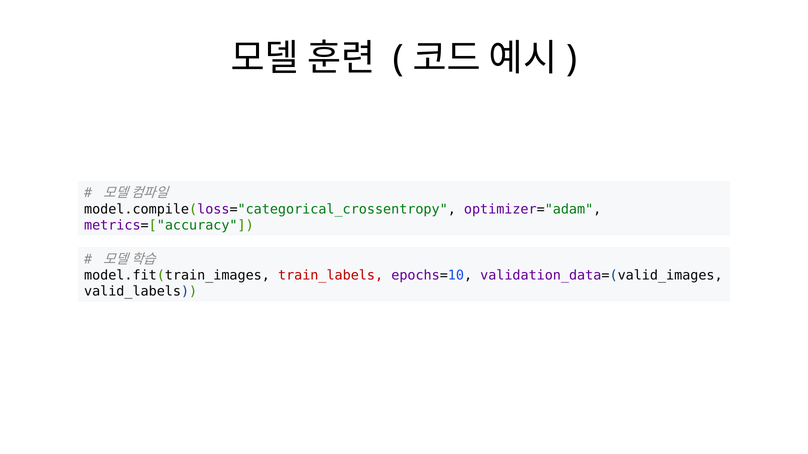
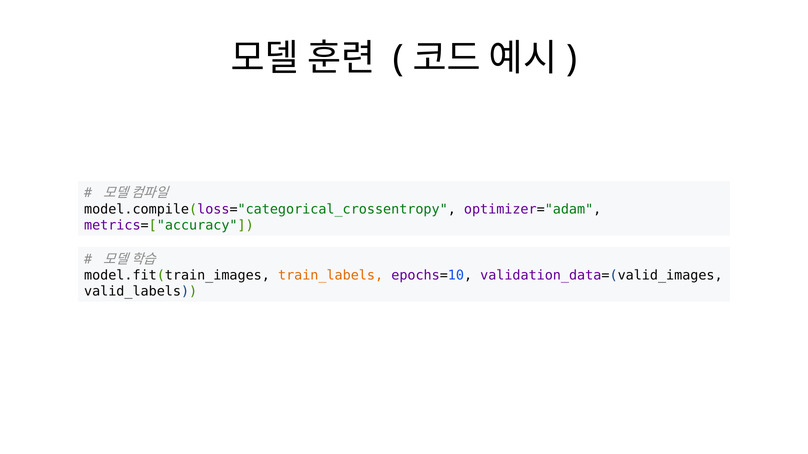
train_labels colour: red -> orange (331, 276)
